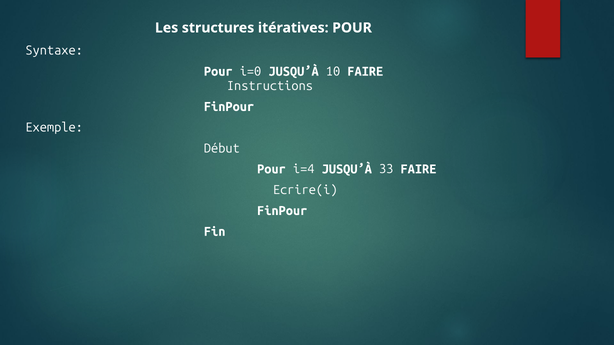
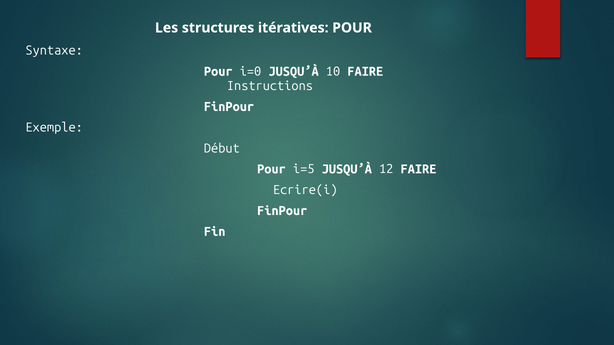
i=4: i=4 -> i=5 (304, 169)
33: 33 -> 12 (386, 169)
